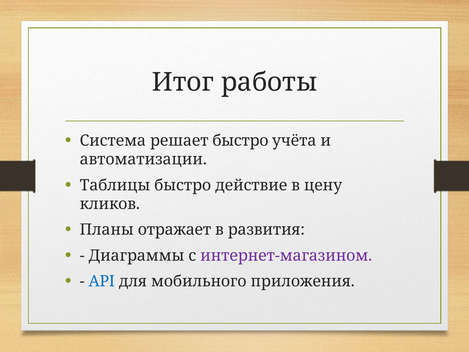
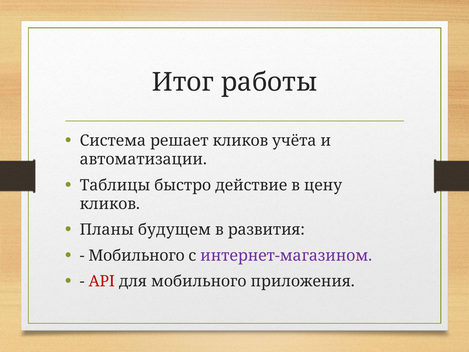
решает быстро: быстро -> кликов (240, 141)
отражает: отражает -> будущем (174, 230)
Диаграммы: Диаграммы -> Мобильного (137, 255)
API colour: blue -> red (102, 281)
